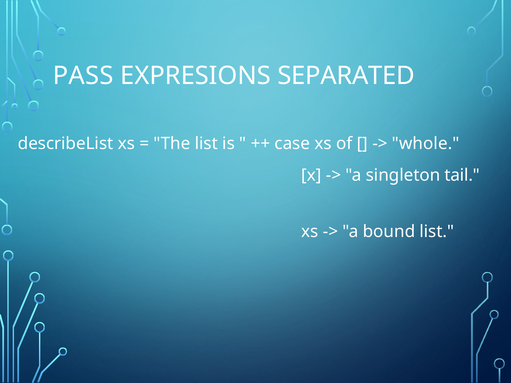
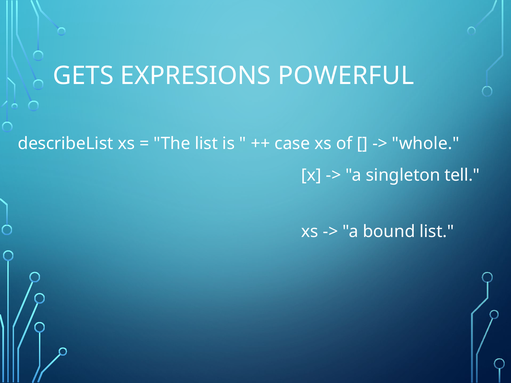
PASS: PASS -> GETS (83, 76)
SEPARATED: SEPARATED -> POWERFUL (346, 76)
tail: tail -> tell (462, 175)
